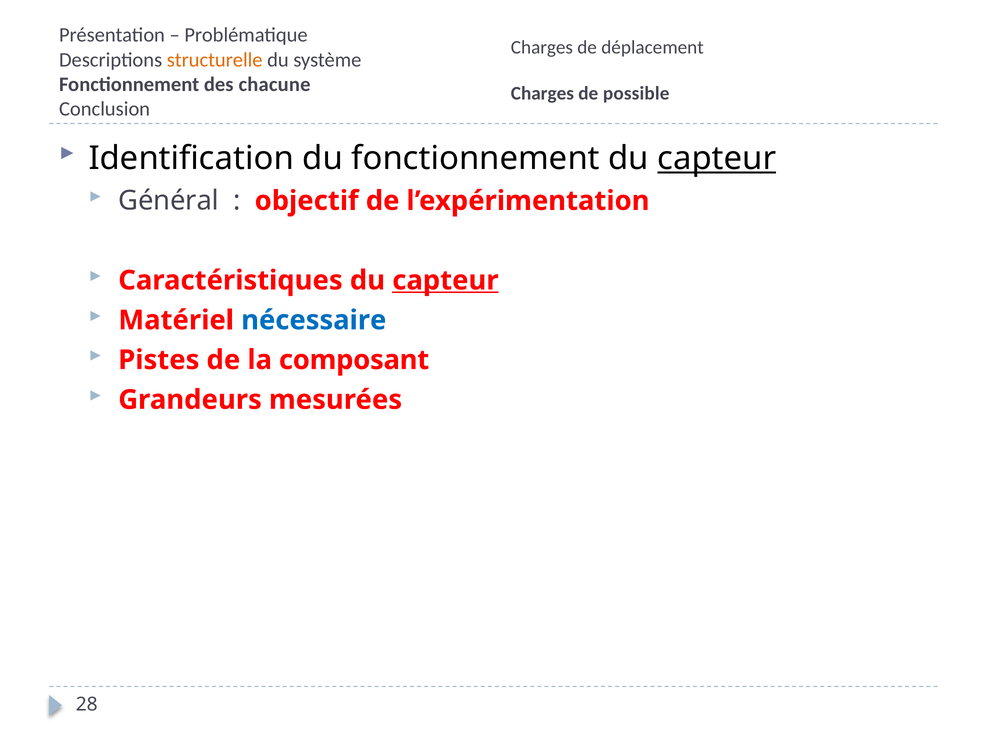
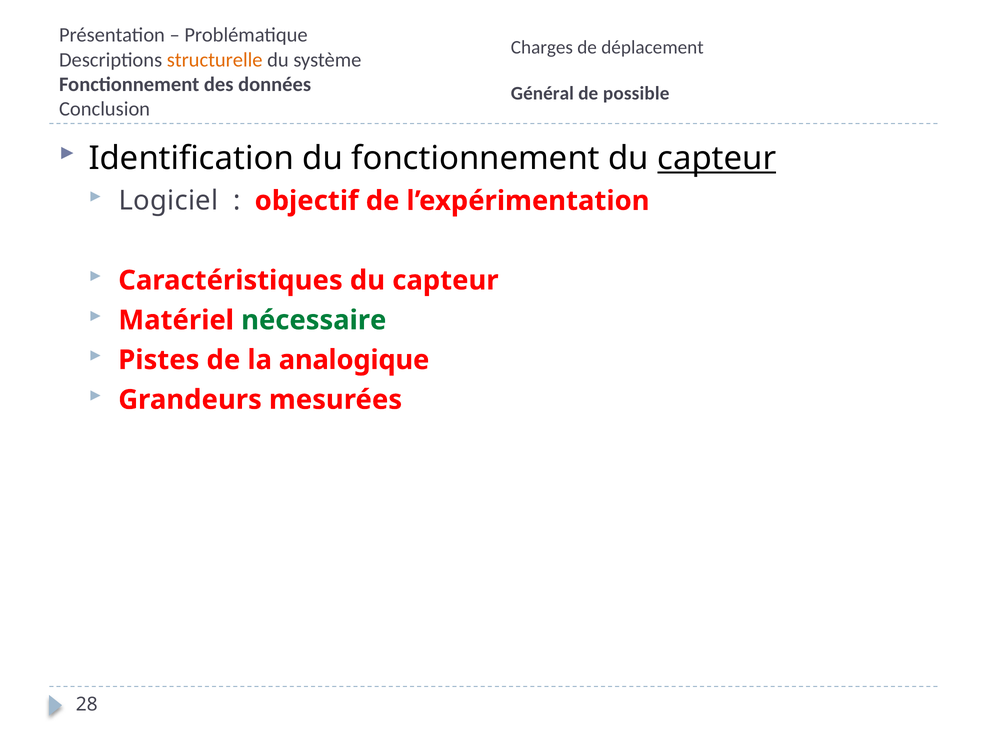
chacune: chacune -> données (275, 84)
Charges: Charges -> Général (542, 93)
Général: Général -> Logiciel (168, 201)
capteur underline: present -> none (445, 280)
nécessaire colour: blue -> green (314, 320)
composant: composant -> analogique (354, 360)
